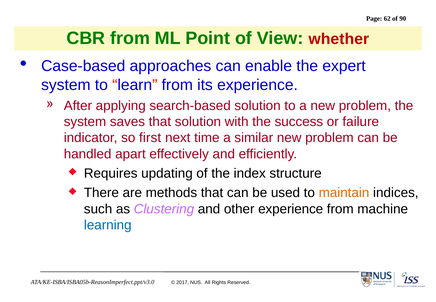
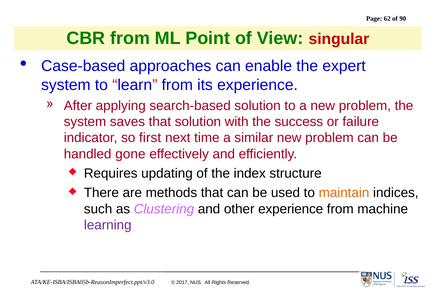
whether: whether -> singular (339, 39)
apart: apart -> gone (130, 154)
learning colour: blue -> purple (108, 225)
